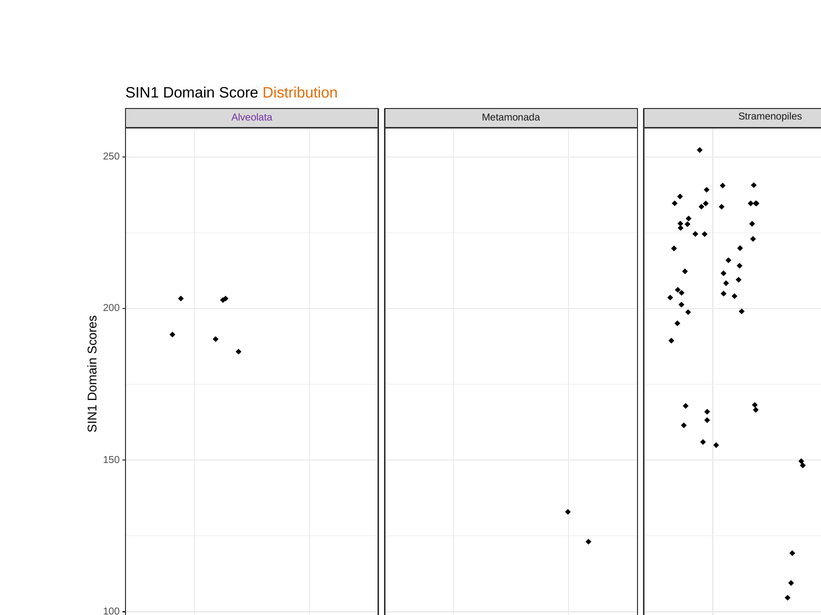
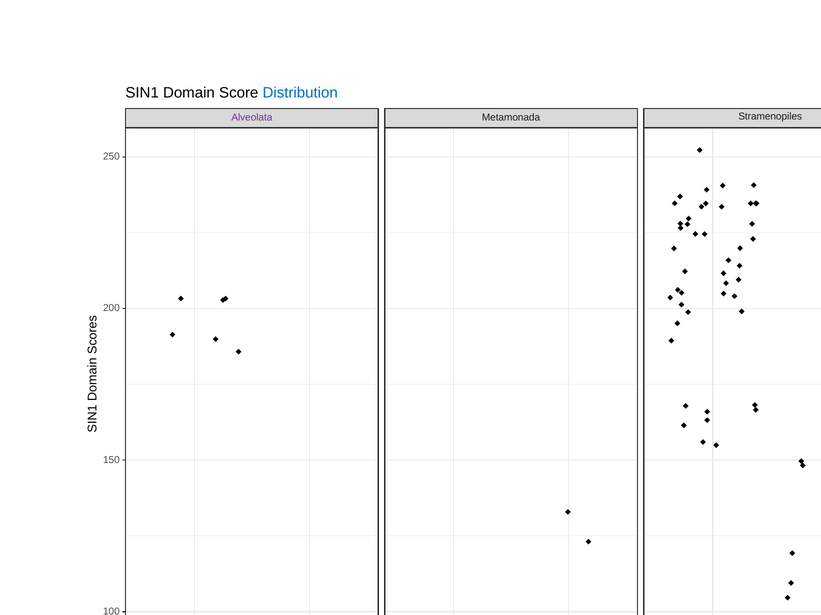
Distribution colour: orange -> blue (300, 93)
